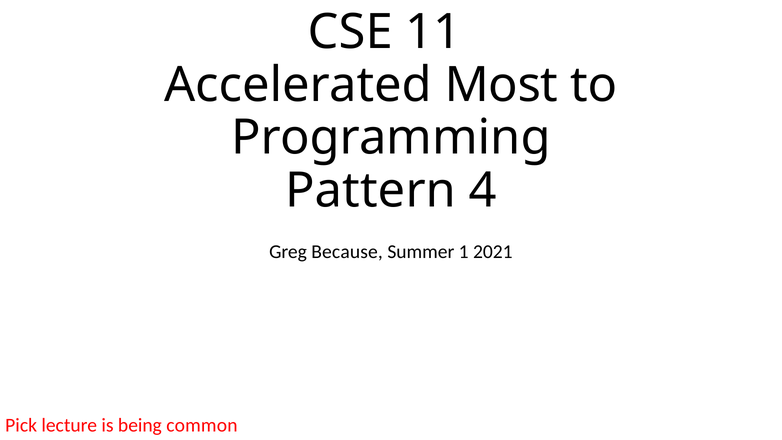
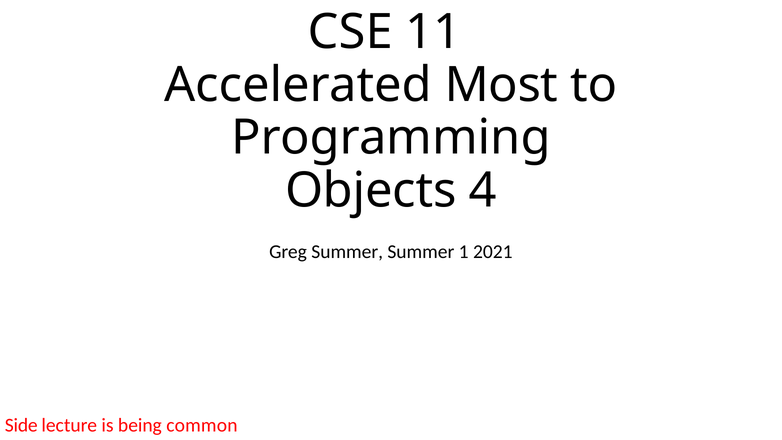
Pattern: Pattern -> Objects (371, 191)
Greg Because: Because -> Summer (347, 252)
Pick: Pick -> Side (21, 425)
